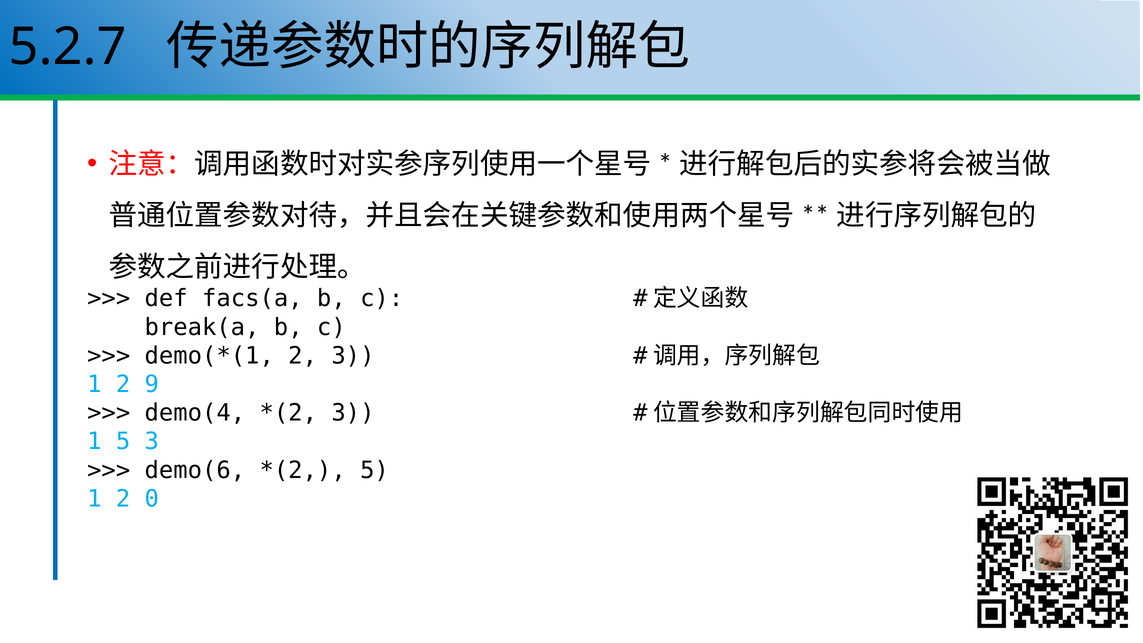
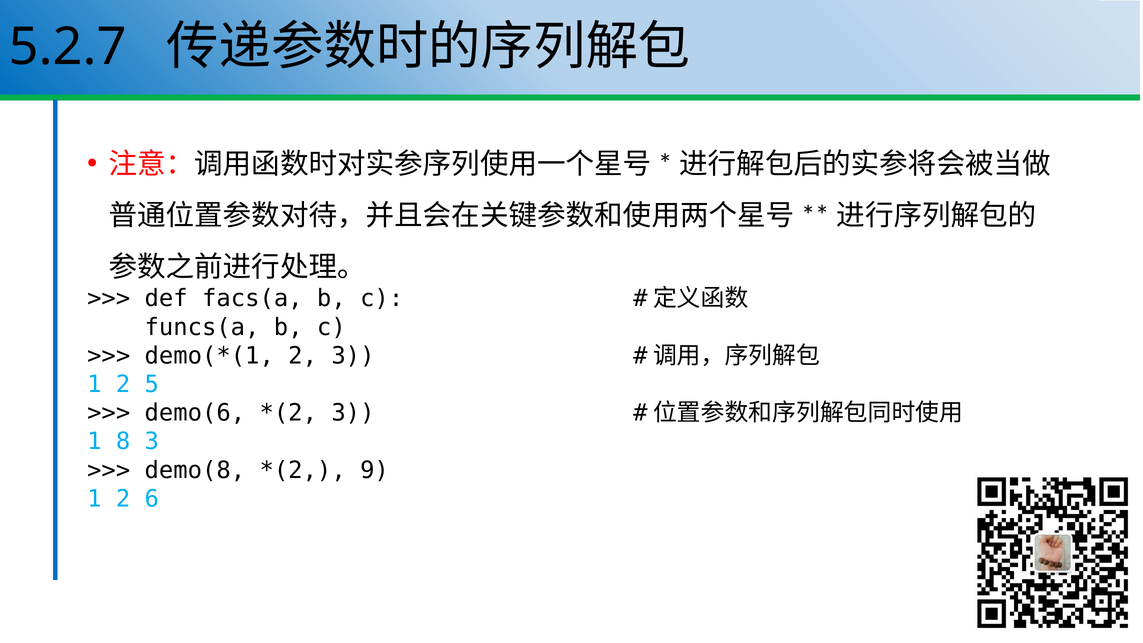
break(a: break(a -> funcs(a (202, 327)
9: 9 -> 5 (152, 384)
demo(4: demo(4 -> demo(6 (195, 413)
1 5: 5 -> 8 (123, 442)
demo(6: demo(6 -> demo(8 (195, 470)
5: 5 -> 9 (374, 470)
0: 0 -> 6 (152, 499)
